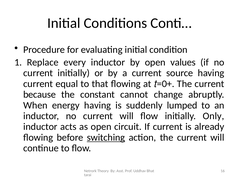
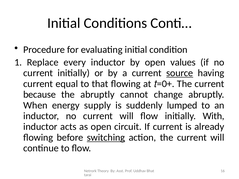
source underline: none -> present (180, 73)
the constant: constant -> abruptly (97, 95)
energy having: having -> supply (98, 105)
Only: Only -> With (214, 116)
